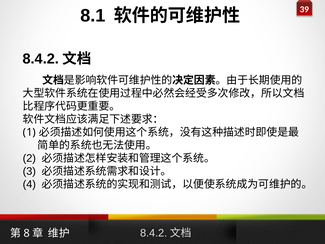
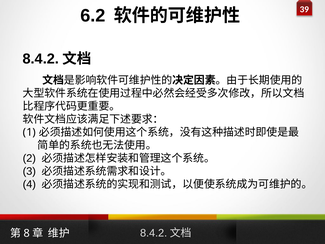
8.1: 8.1 -> 6.2 (93, 16)
